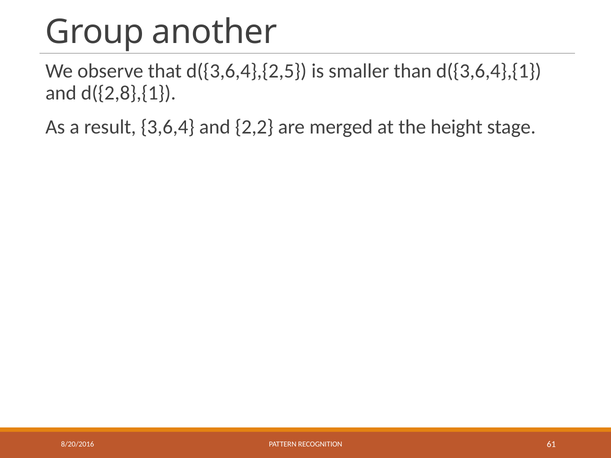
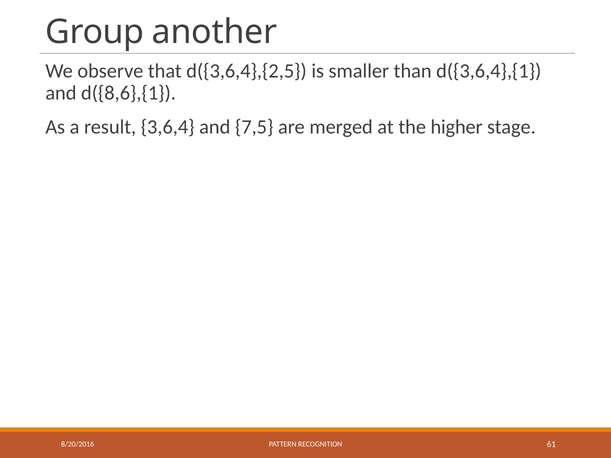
d({2,8},{1: d({2,8},{1 -> d({8,6},{1 (129, 93)
2,2: 2,2 -> 7,5 (254, 127)
height: height -> higher (457, 127)
